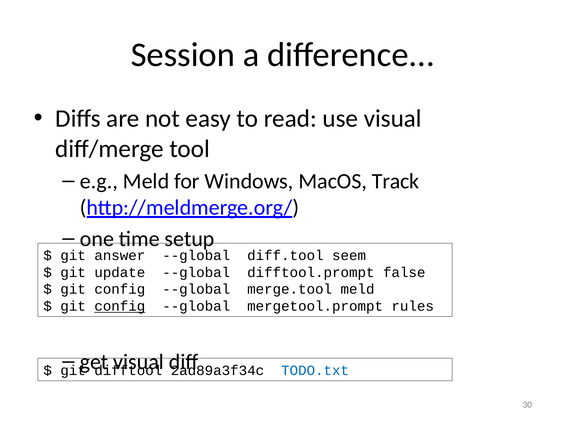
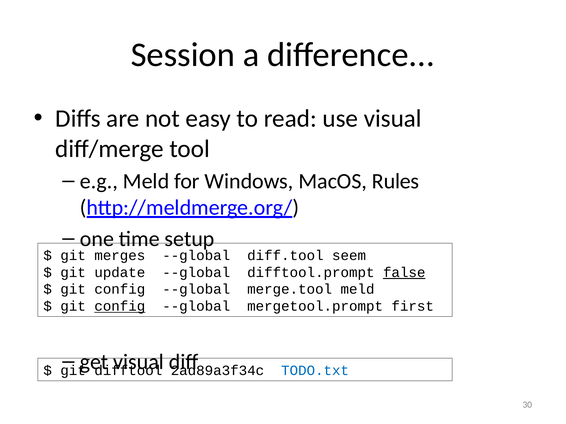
Track: Track -> Rules (396, 181)
answer: answer -> merges (120, 256)
false underline: none -> present (404, 273)
rules: rules -> first (413, 307)
